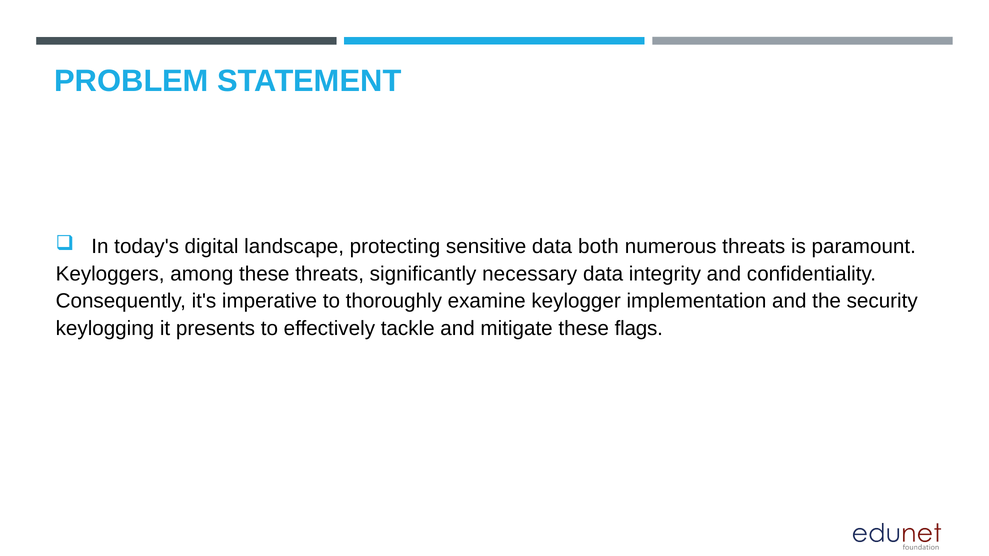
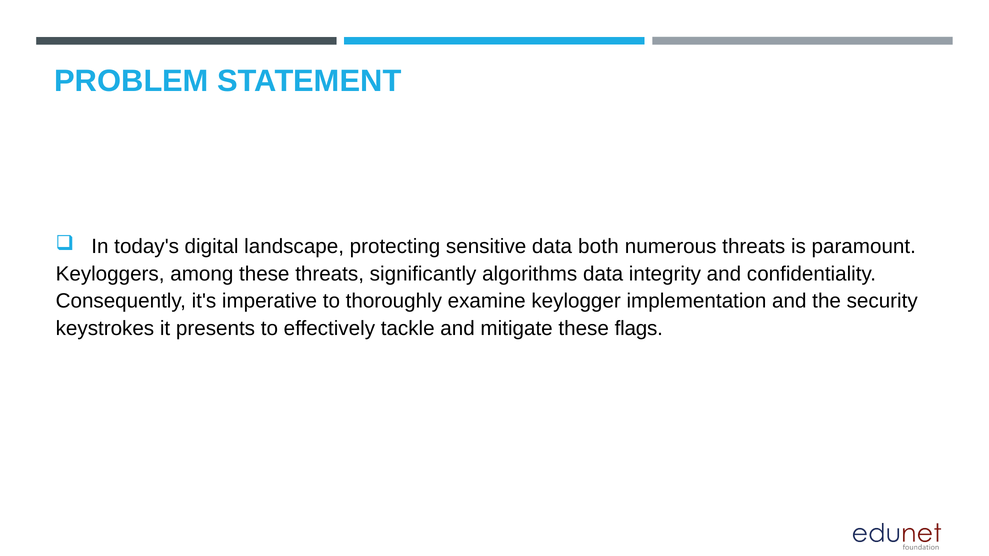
necessary: necessary -> algorithms (530, 274)
keylogging: keylogging -> keystrokes (105, 328)
